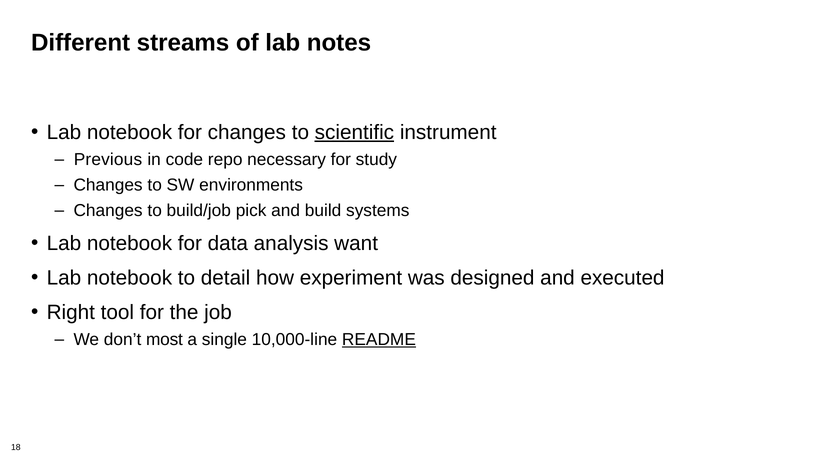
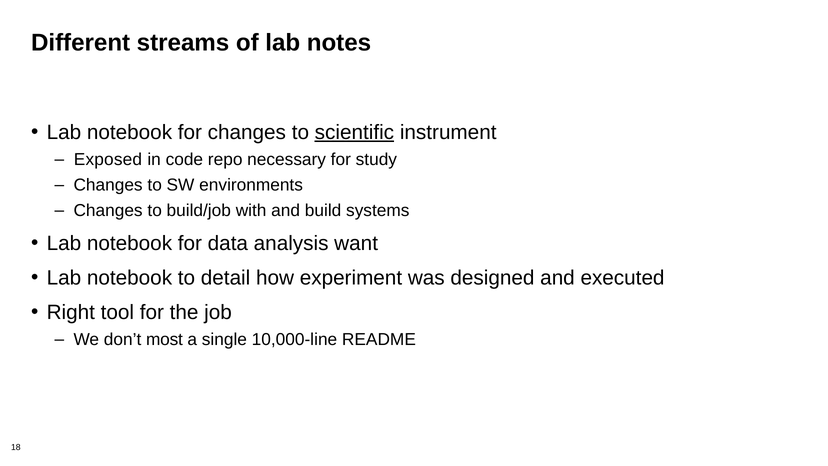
Previous: Previous -> Exposed (108, 160)
pick: pick -> with (251, 211)
README underline: present -> none (379, 339)
